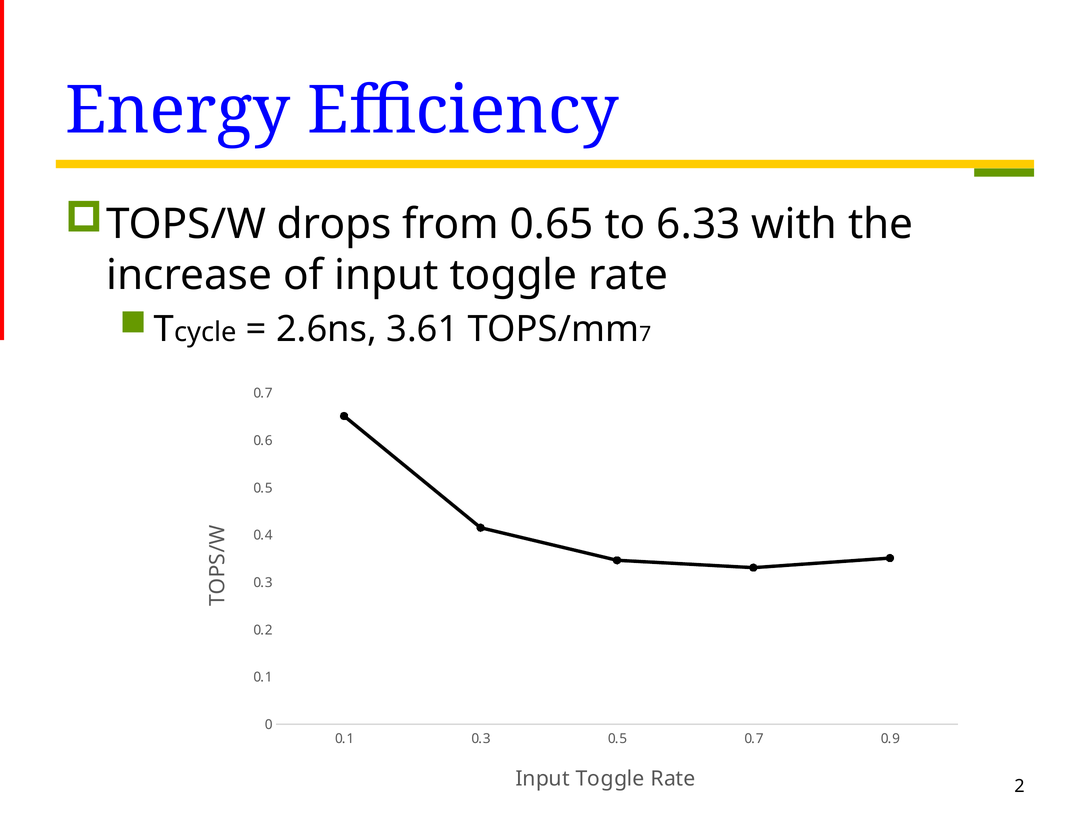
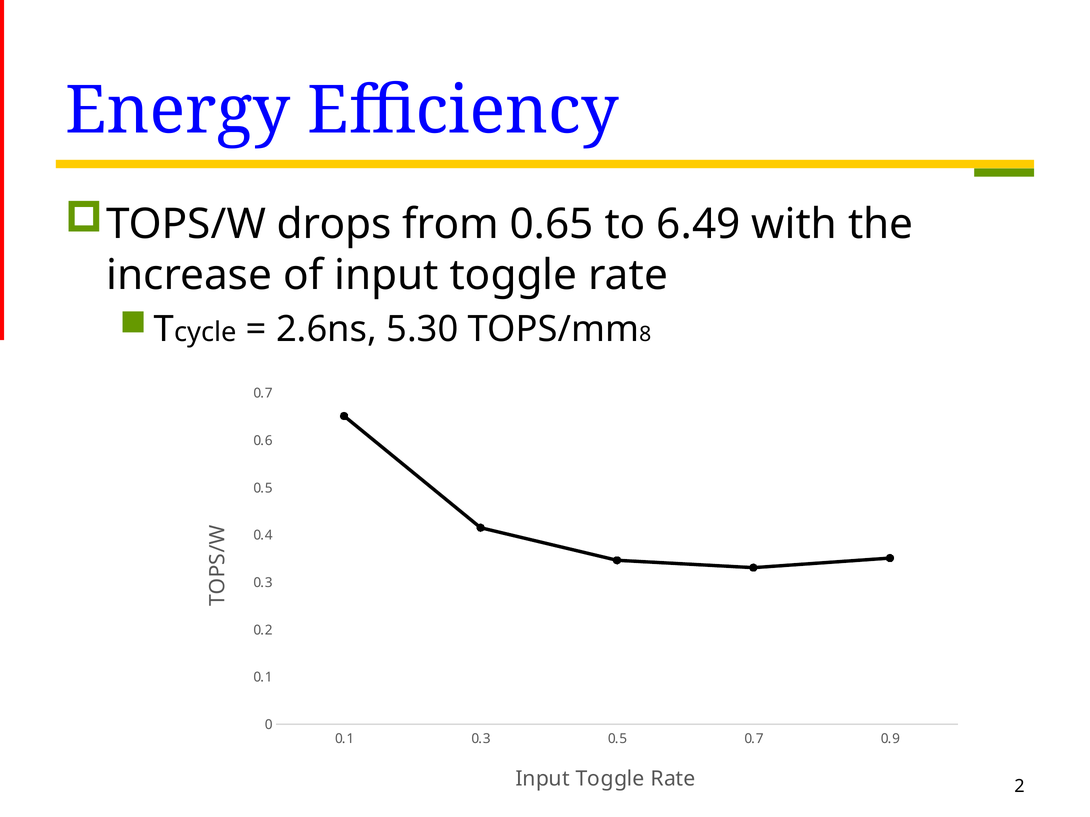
6.33: 6.33 -> 6.49 (698, 225)
3.61: 3.61 -> 5.30 (422, 330)
7: 7 -> 8 (645, 335)
